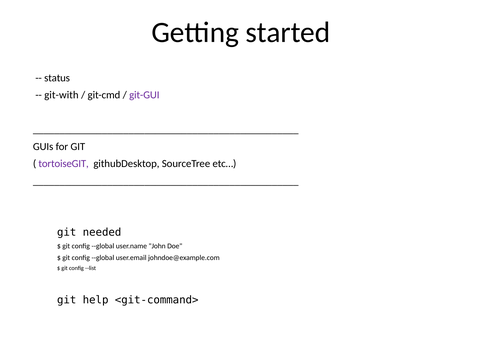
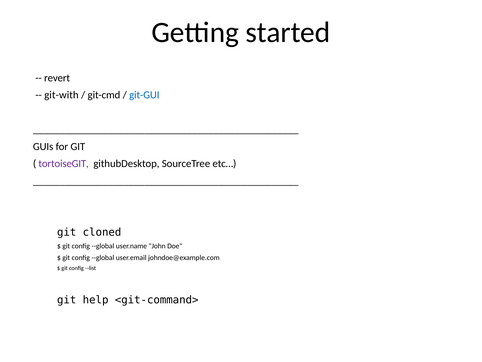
status: status -> revert (57, 78)
git-GUI colour: purple -> blue (144, 95)
needed: needed -> cloned (102, 232)
